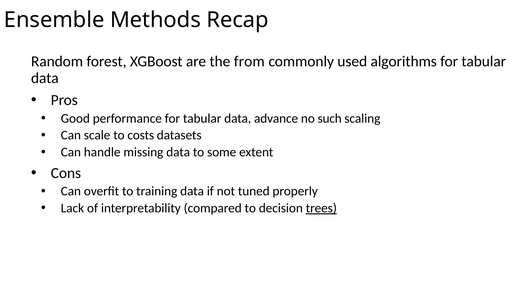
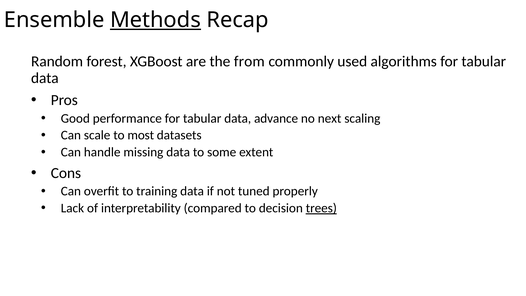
Methods underline: none -> present (155, 20)
such: such -> next (330, 118)
costs: costs -> most (141, 135)
